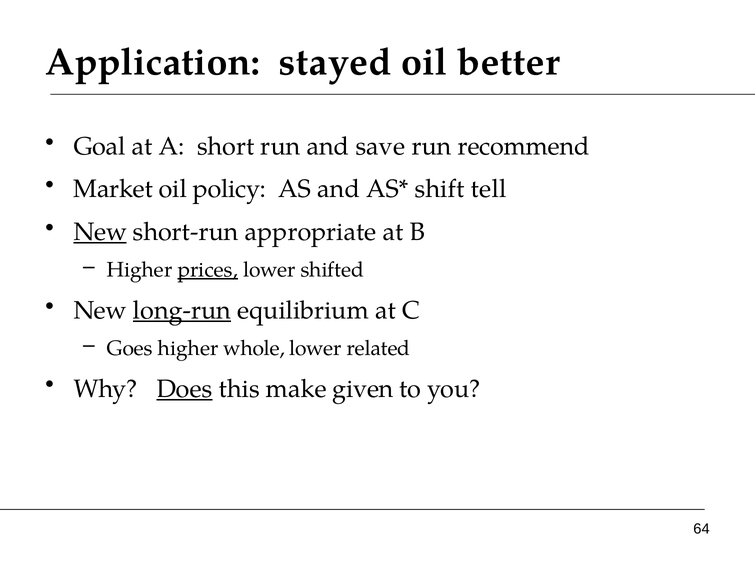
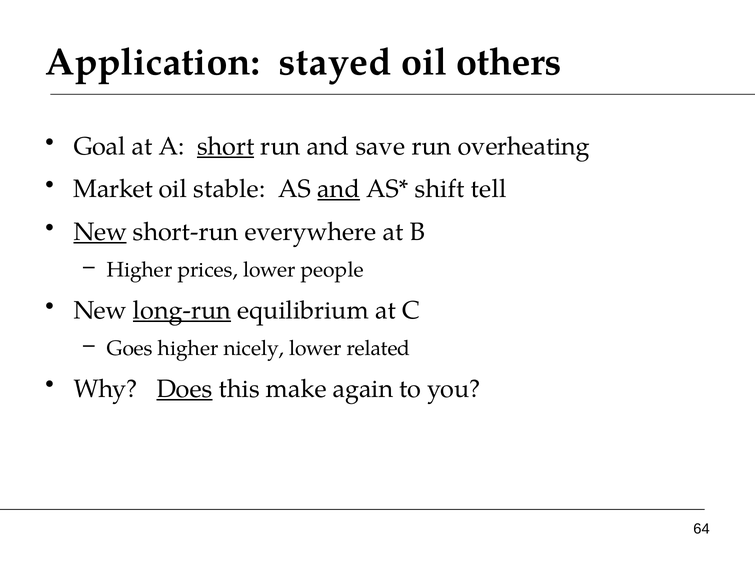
better: better -> others (509, 62)
short underline: none -> present (226, 146)
recommend: recommend -> overheating (524, 146)
policy: policy -> stable (229, 189)
and underline: none -> present (339, 189)
appropriate: appropriate -> everywhere (311, 232)
prices underline: present -> none (208, 270)
shifted: shifted -> people (332, 270)
whole: whole -> nicely (254, 348)
given: given -> again (363, 389)
